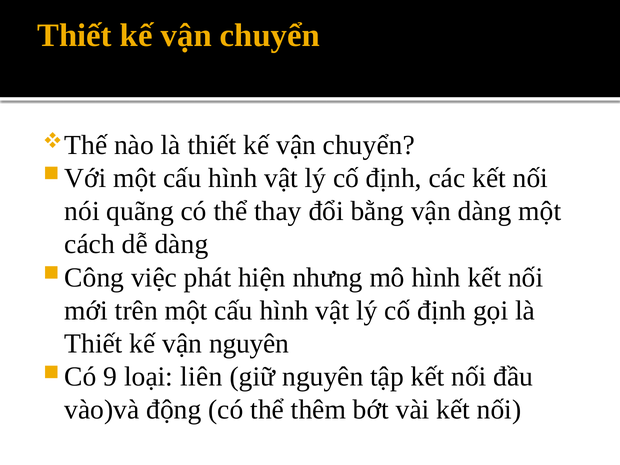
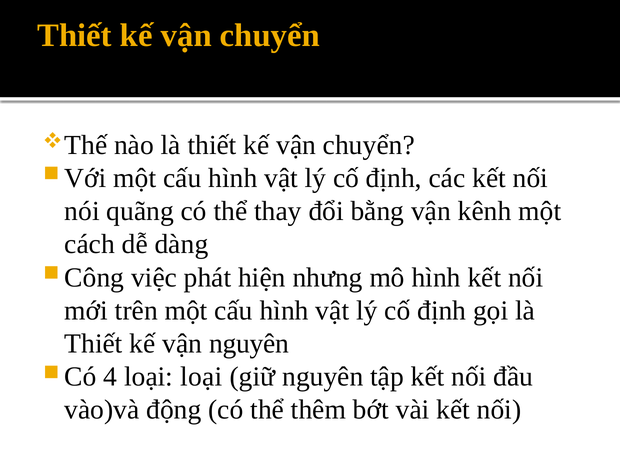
vận dàng: dàng -> kênh (485, 211)
9: 9 -> 4 (110, 377)
loại liên: liên -> loại (201, 377)
